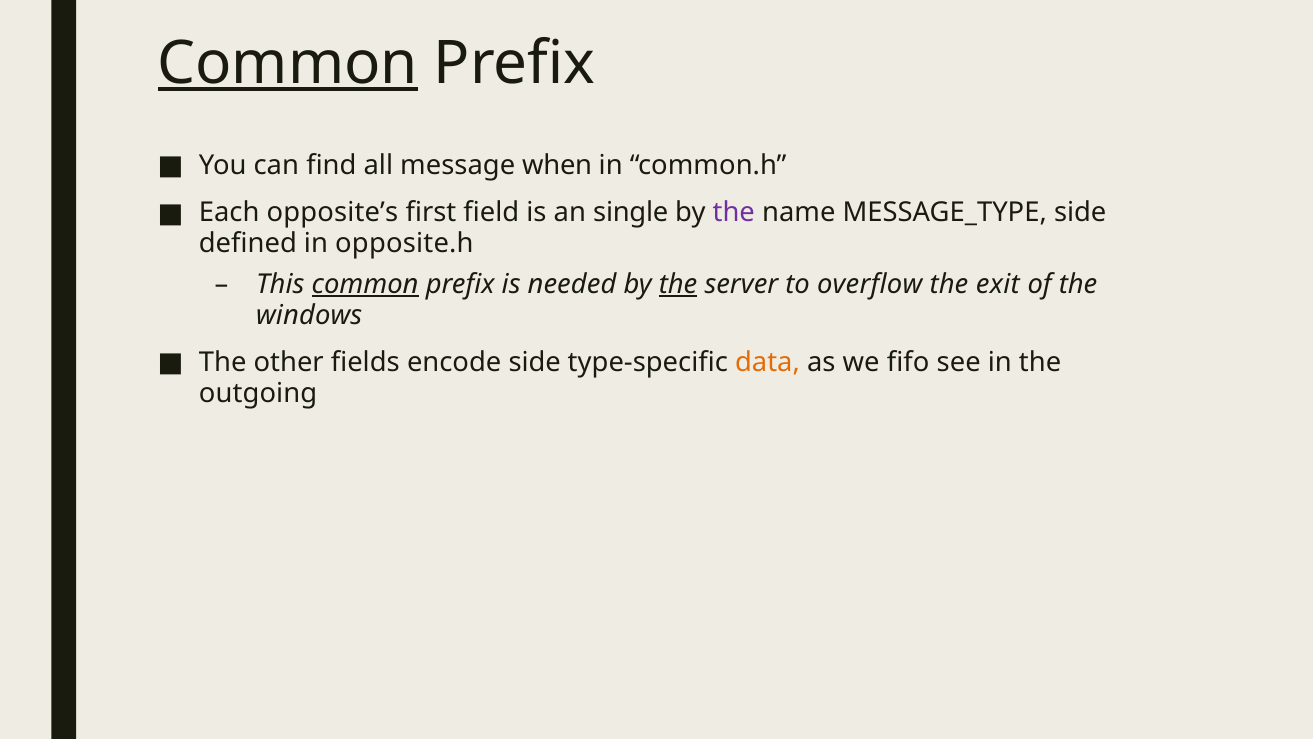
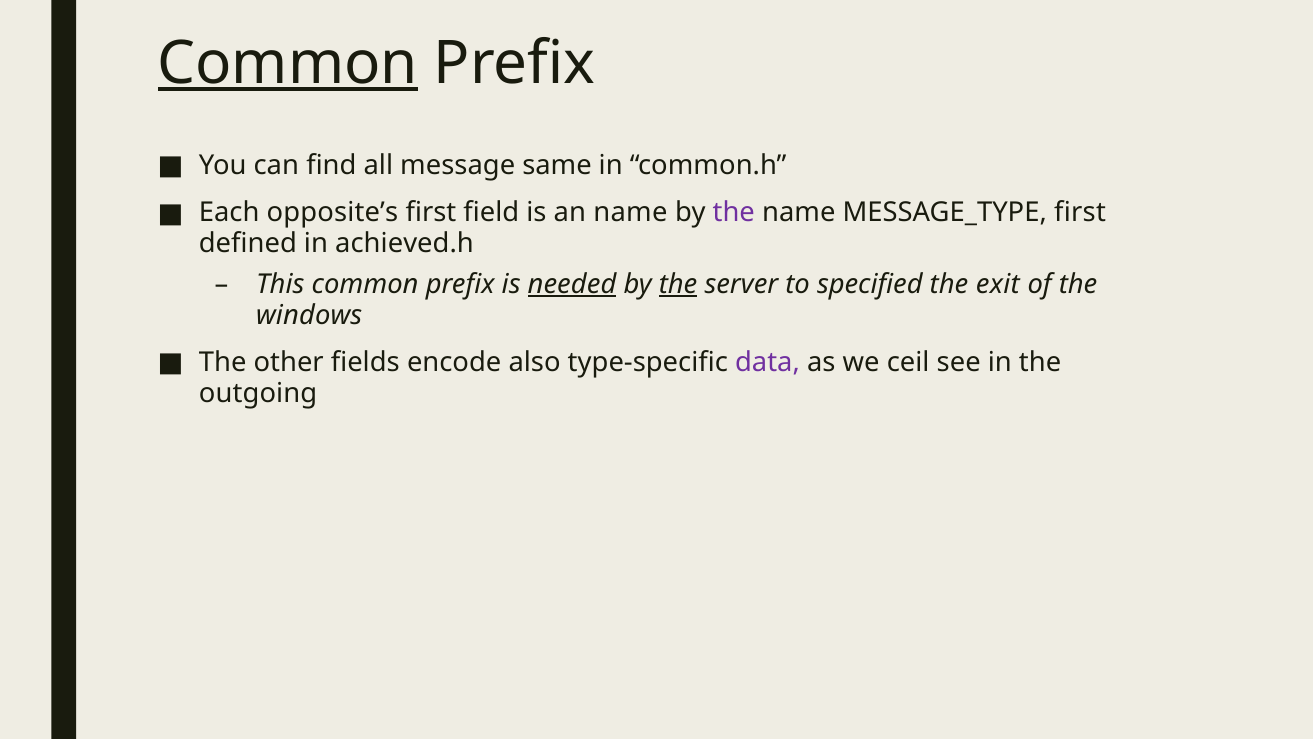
when: when -> same (557, 165)
an single: single -> name (630, 213)
MESSAGE_TYPE side: side -> first (1080, 213)
opposite.h: opposite.h -> achieved.h (405, 244)
common underline: present -> none (365, 284)
needed underline: none -> present (572, 284)
overflow: overflow -> specified (870, 284)
encode side: side -> also (535, 362)
data colour: orange -> purple (767, 362)
fifo: fifo -> ceil (908, 362)
